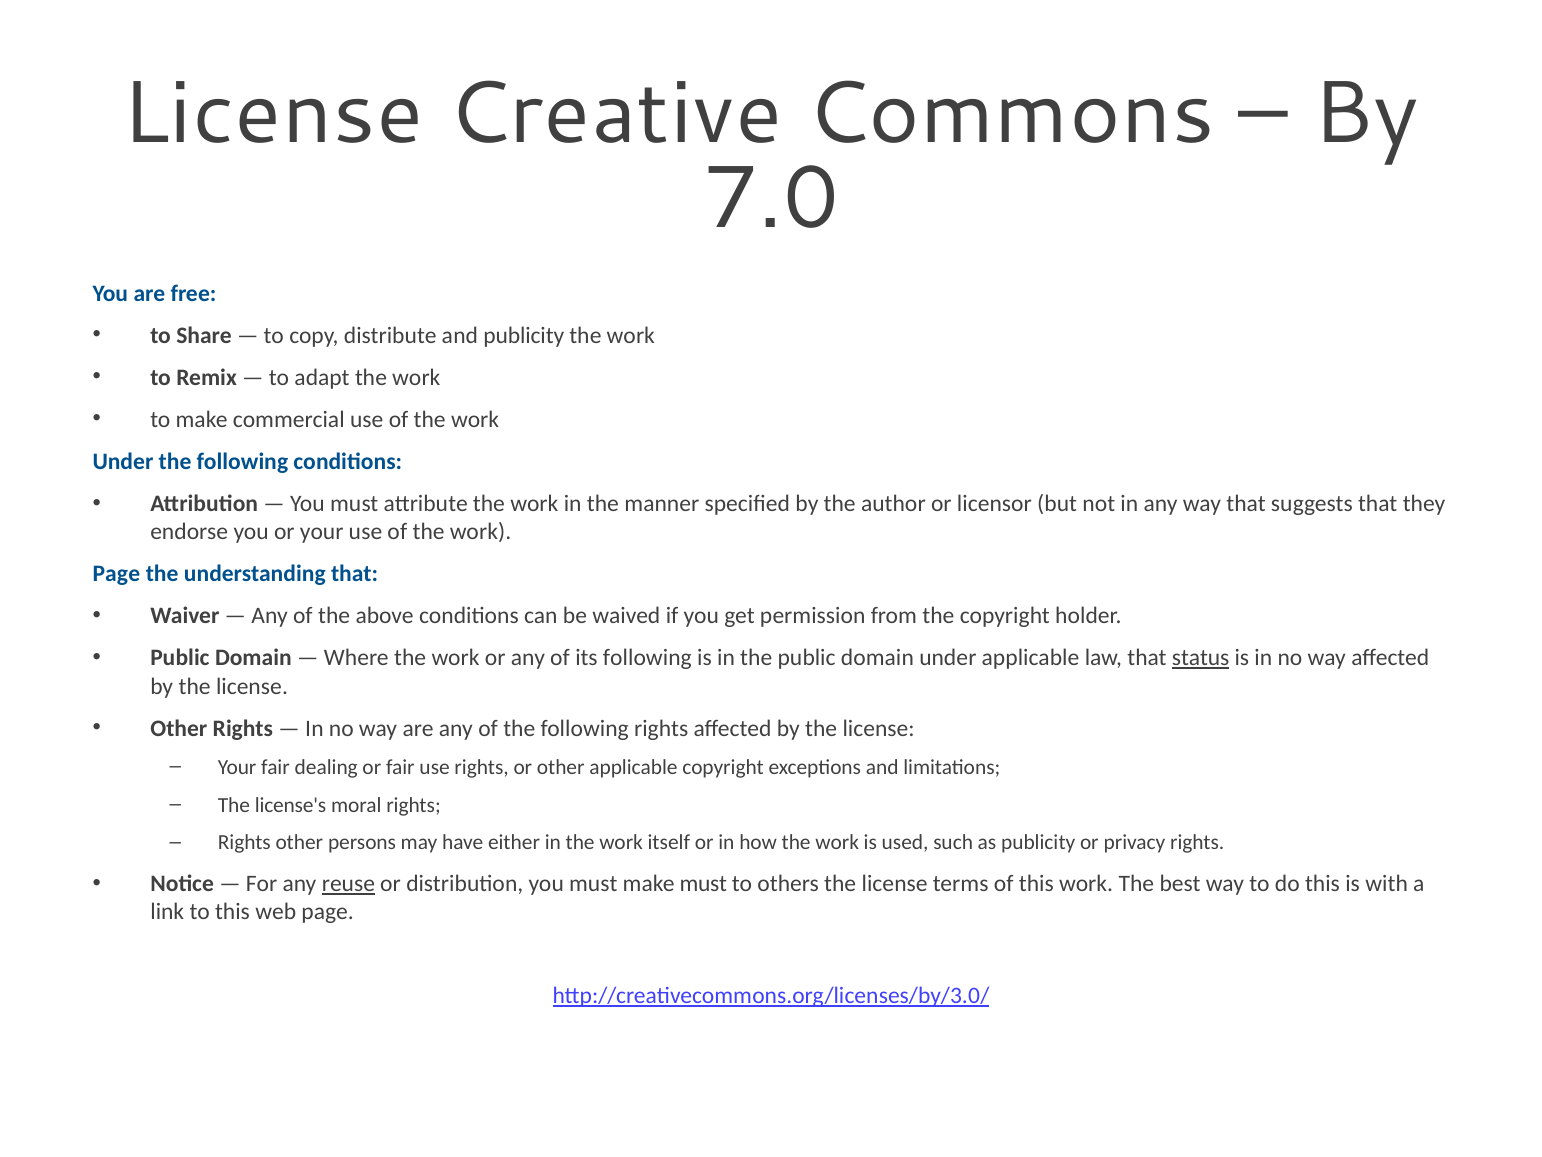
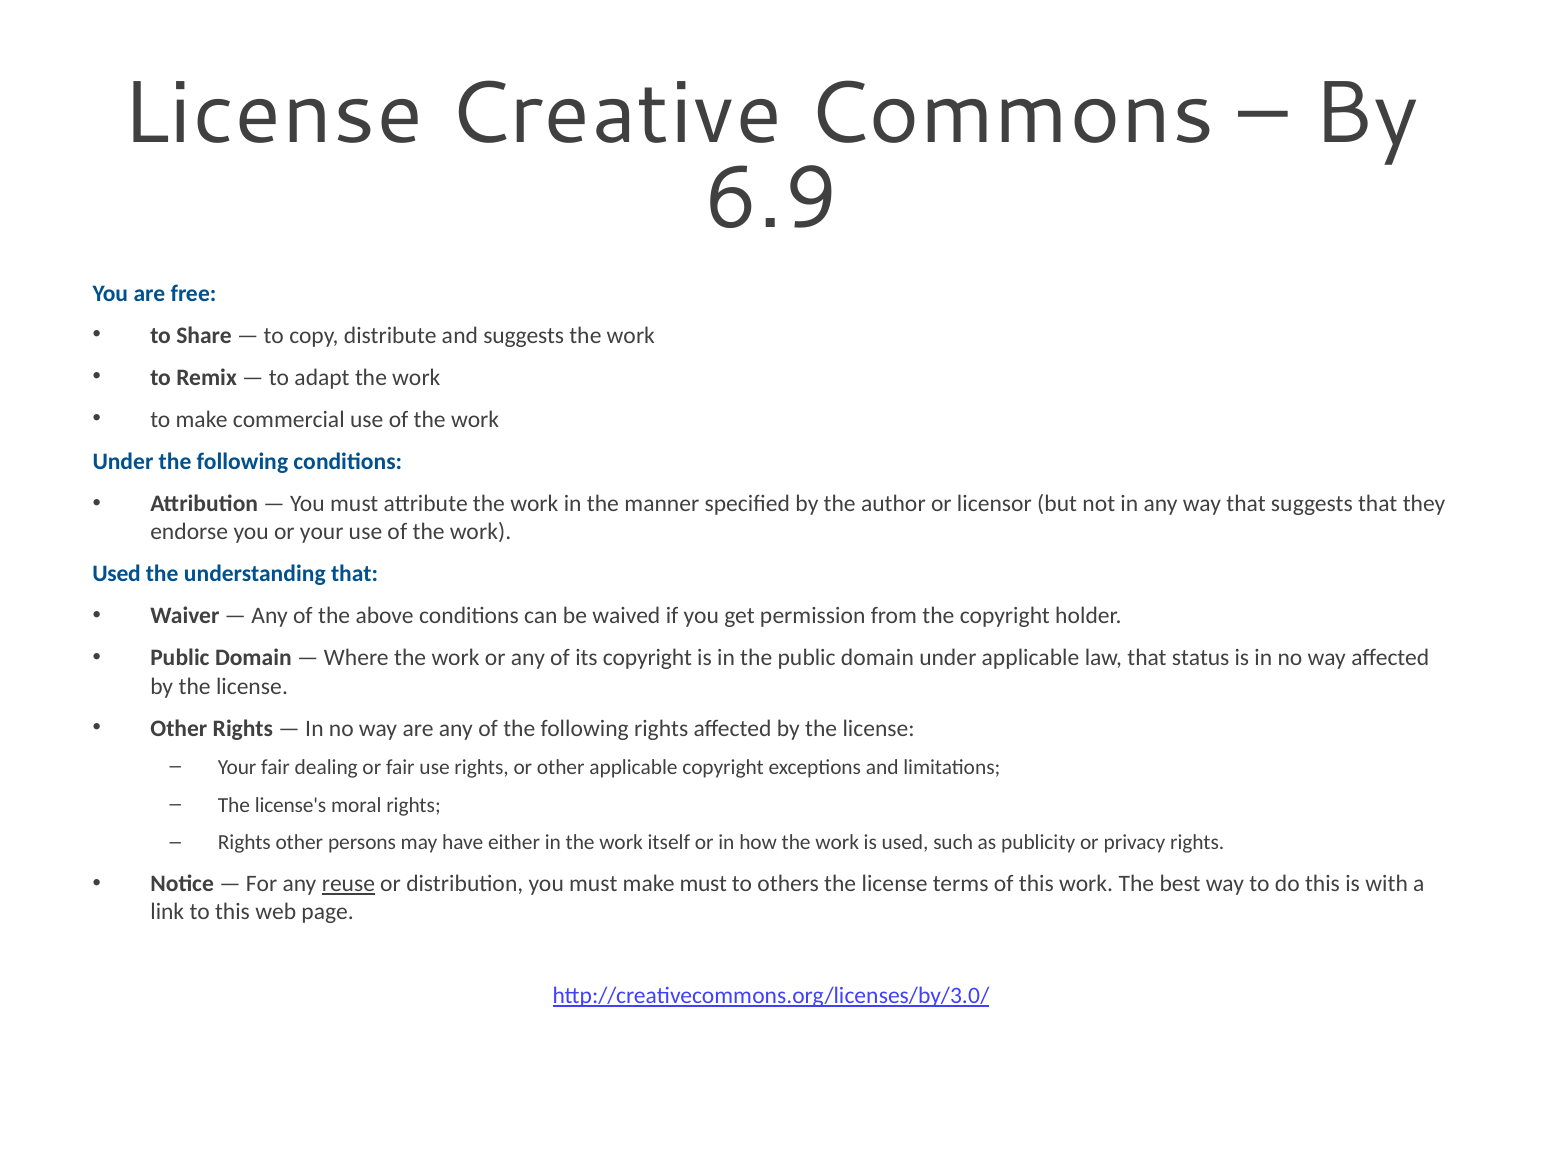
7.0: 7.0 -> 6.9 (771, 198)
and publicity: publicity -> suggests (524, 335)
Page: Page -> Used (117, 574)
its following: following -> copyright (647, 658)
status underline: present -> none (1201, 658)
